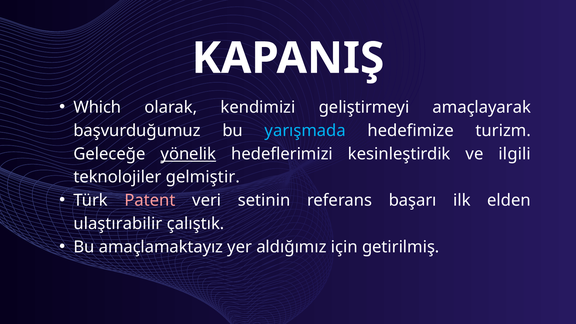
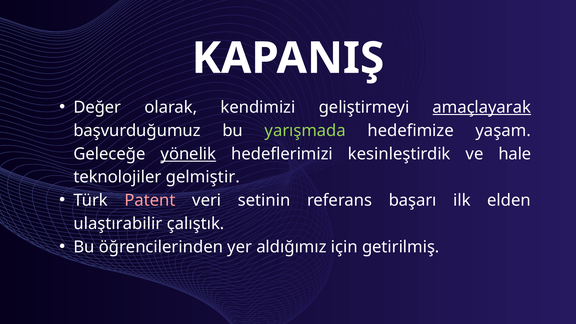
Which: Which -> Değer (97, 107)
amaçlayarak underline: none -> present (482, 107)
yarışmada colour: light blue -> light green (305, 131)
turizm: turizm -> yaşam (503, 131)
ilgili: ilgili -> hale (515, 154)
amaçlamaktayız: amaçlamaktayız -> öğrencilerinden (161, 247)
